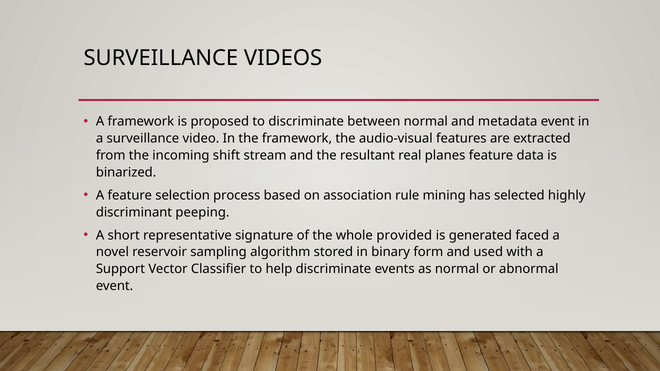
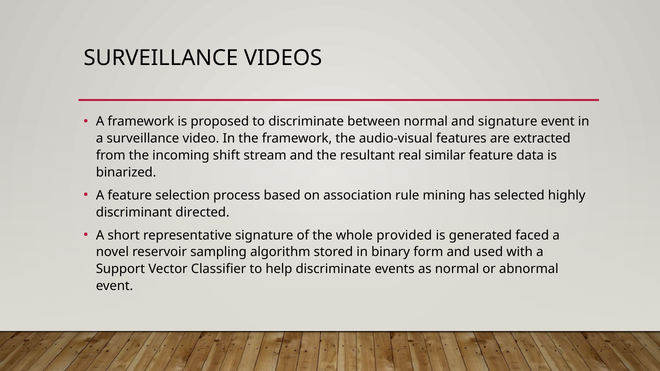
and metadata: metadata -> signature (508, 122)
planes: planes -> similar (445, 155)
peeping: peeping -> directed (202, 212)
